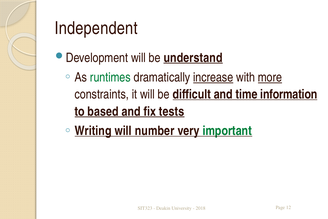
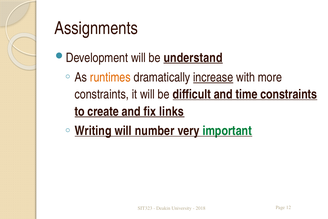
Independent: Independent -> Assignments (96, 28)
runtimes colour: green -> orange (110, 77)
more underline: present -> none (270, 77)
time information: information -> constraints (289, 94)
based: based -> create (103, 111)
tests: tests -> links (172, 111)
